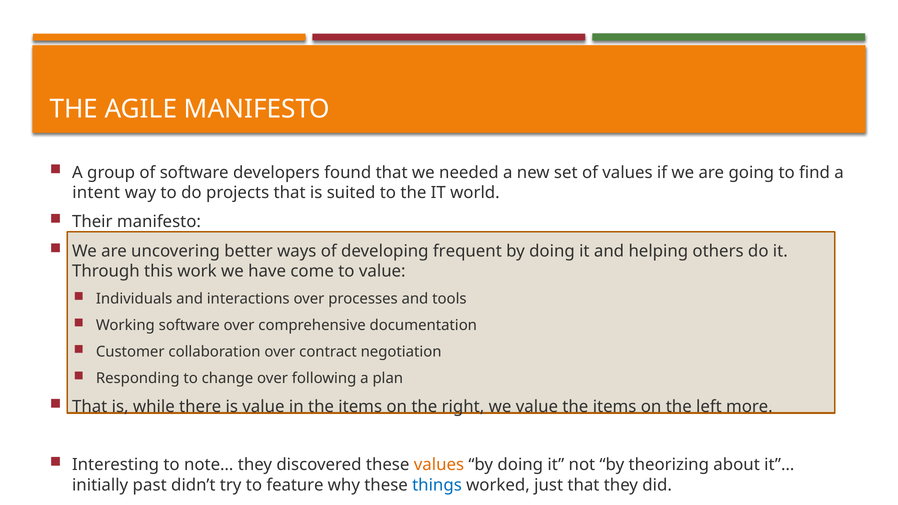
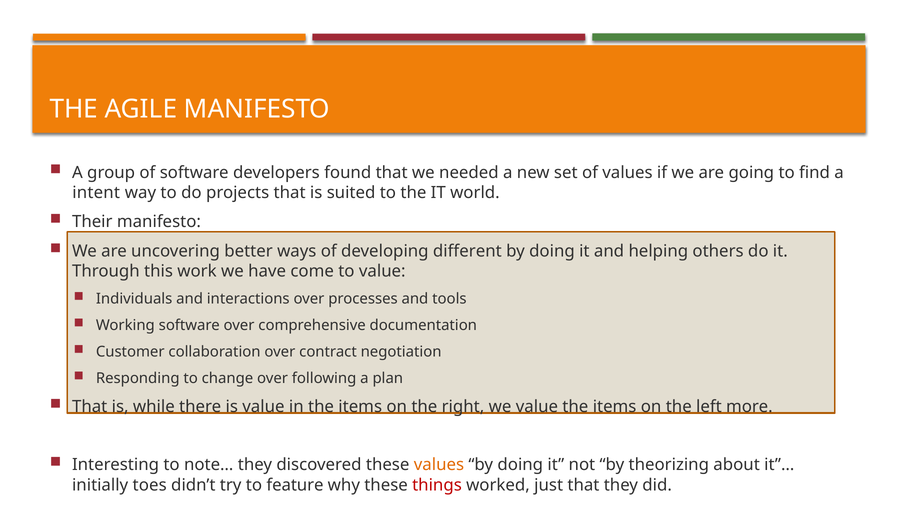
frequent: frequent -> different (467, 251)
past: past -> toes (150, 485)
things colour: blue -> red (437, 485)
